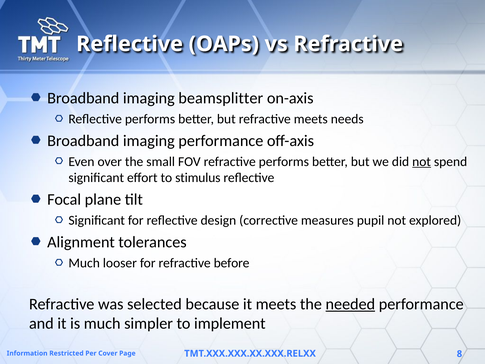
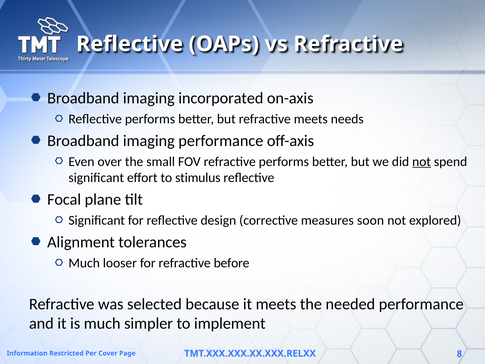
beamsplitter: beamsplitter -> incorporated (221, 98)
pupil: pupil -> soon (371, 220)
needed underline: present -> none (350, 304)
